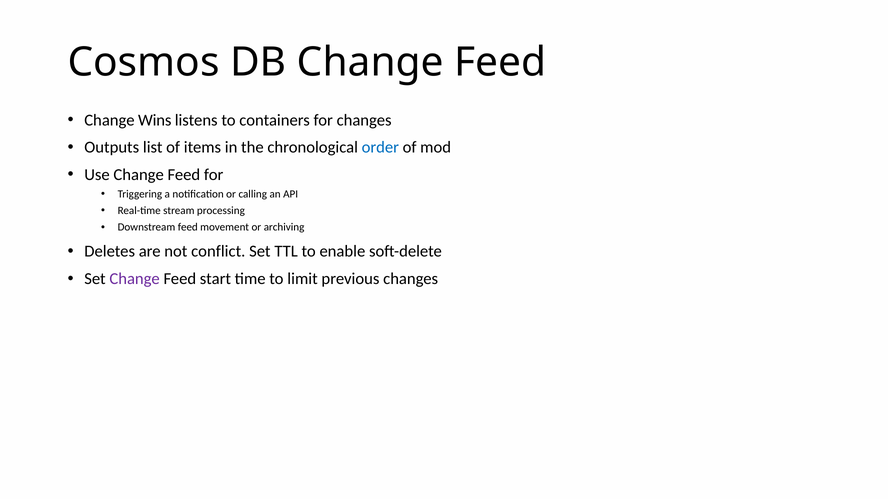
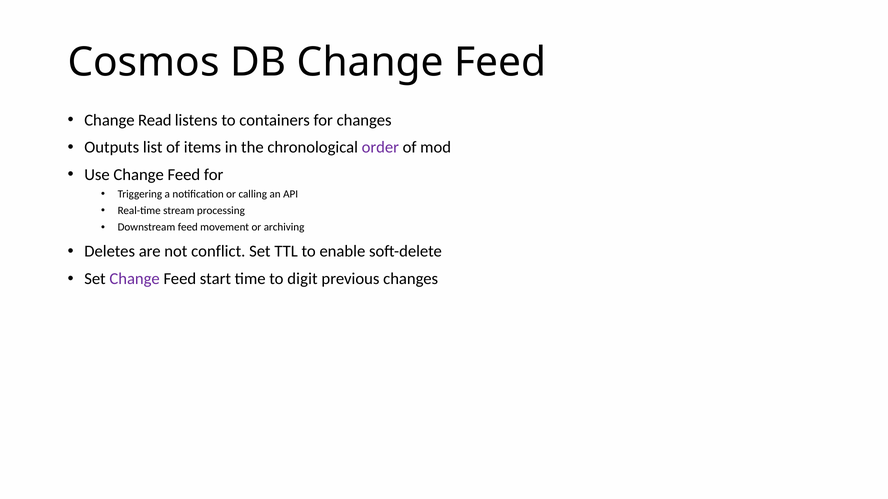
Wins: Wins -> Read (155, 120)
order colour: blue -> purple (380, 147)
limit: limit -> digit (302, 279)
